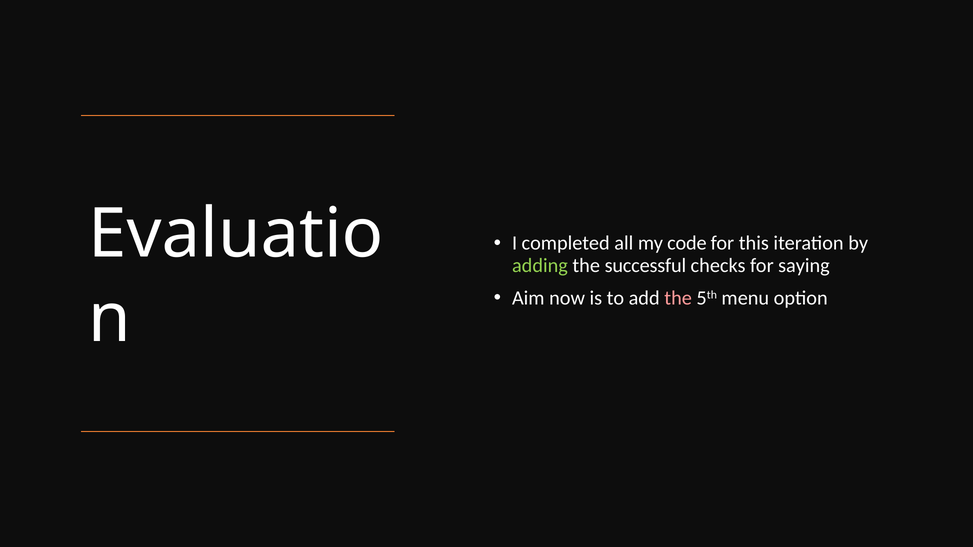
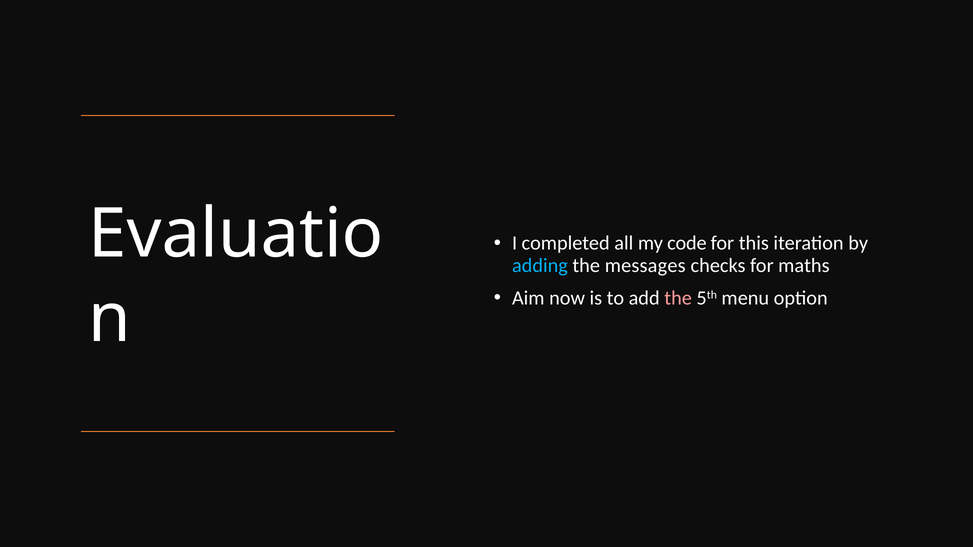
adding colour: light green -> light blue (540, 266)
successful: successful -> messages (645, 266)
saying: saying -> maths (804, 266)
